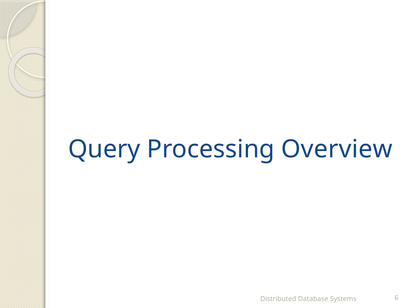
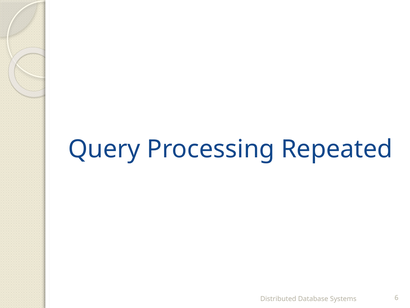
Overview: Overview -> Repeated (337, 149)
